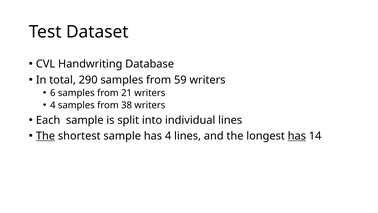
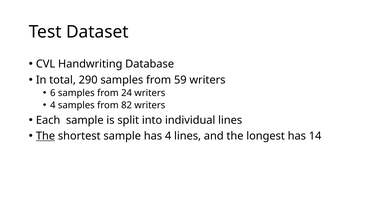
21: 21 -> 24 (127, 93)
38: 38 -> 82 (127, 105)
has underline: present -> none (297, 136)
